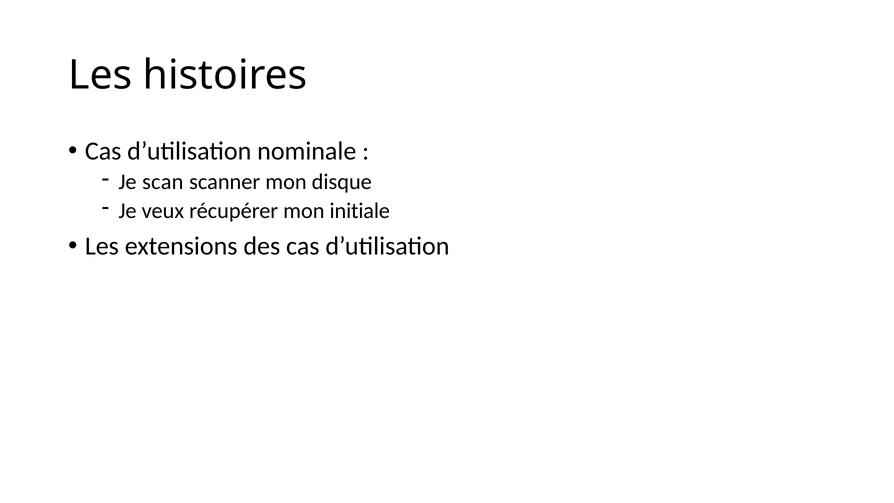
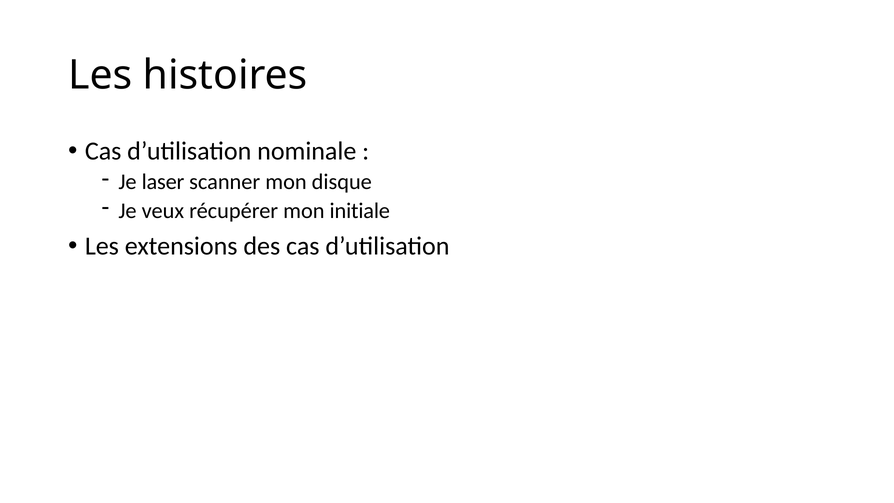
scan: scan -> laser (163, 182)
